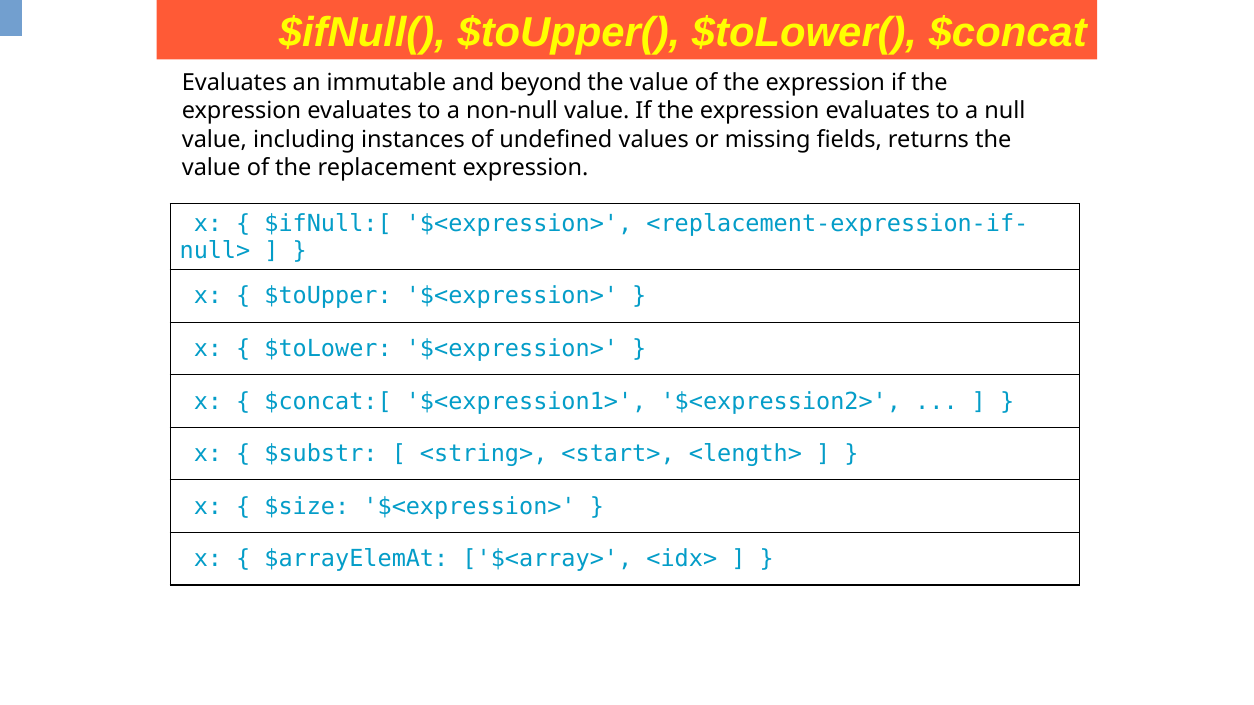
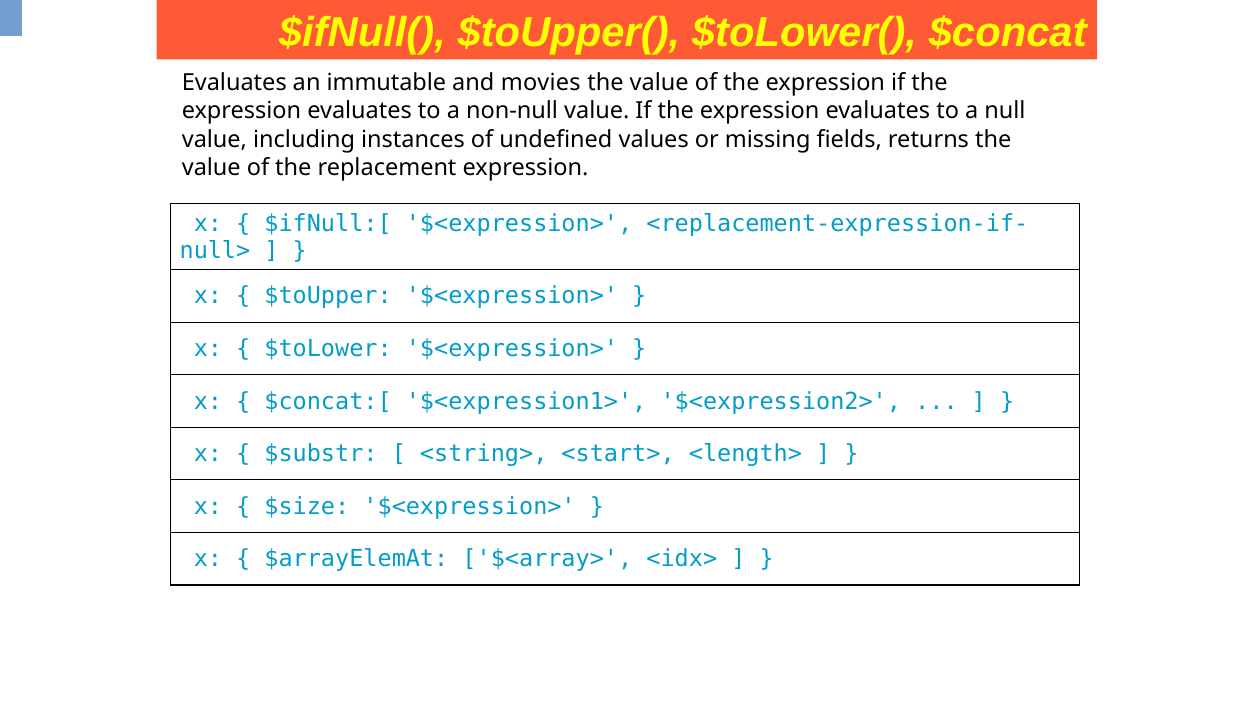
beyond: beyond -> movies (541, 83)
